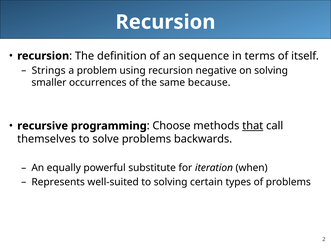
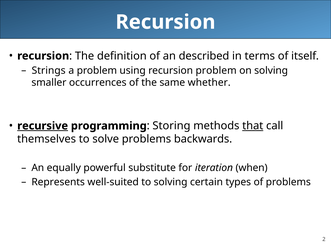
sequence: sequence -> described (204, 56)
recursion negative: negative -> problem (216, 71)
because: because -> whether (209, 83)
recursive underline: none -> present (43, 126)
Choose: Choose -> Storing (171, 126)
